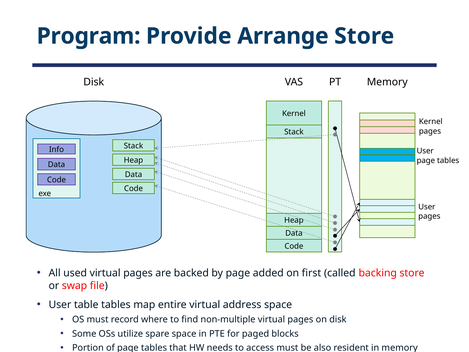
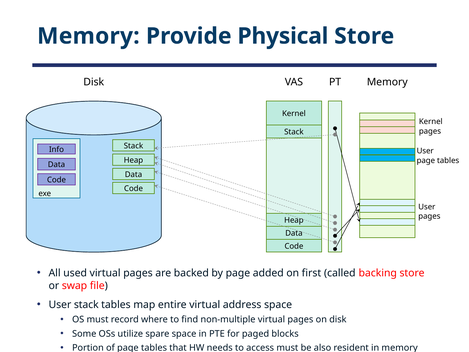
Program: Program -> Memory (88, 36)
Arrange: Arrange -> Physical (283, 36)
User table: table -> stack (86, 304)
